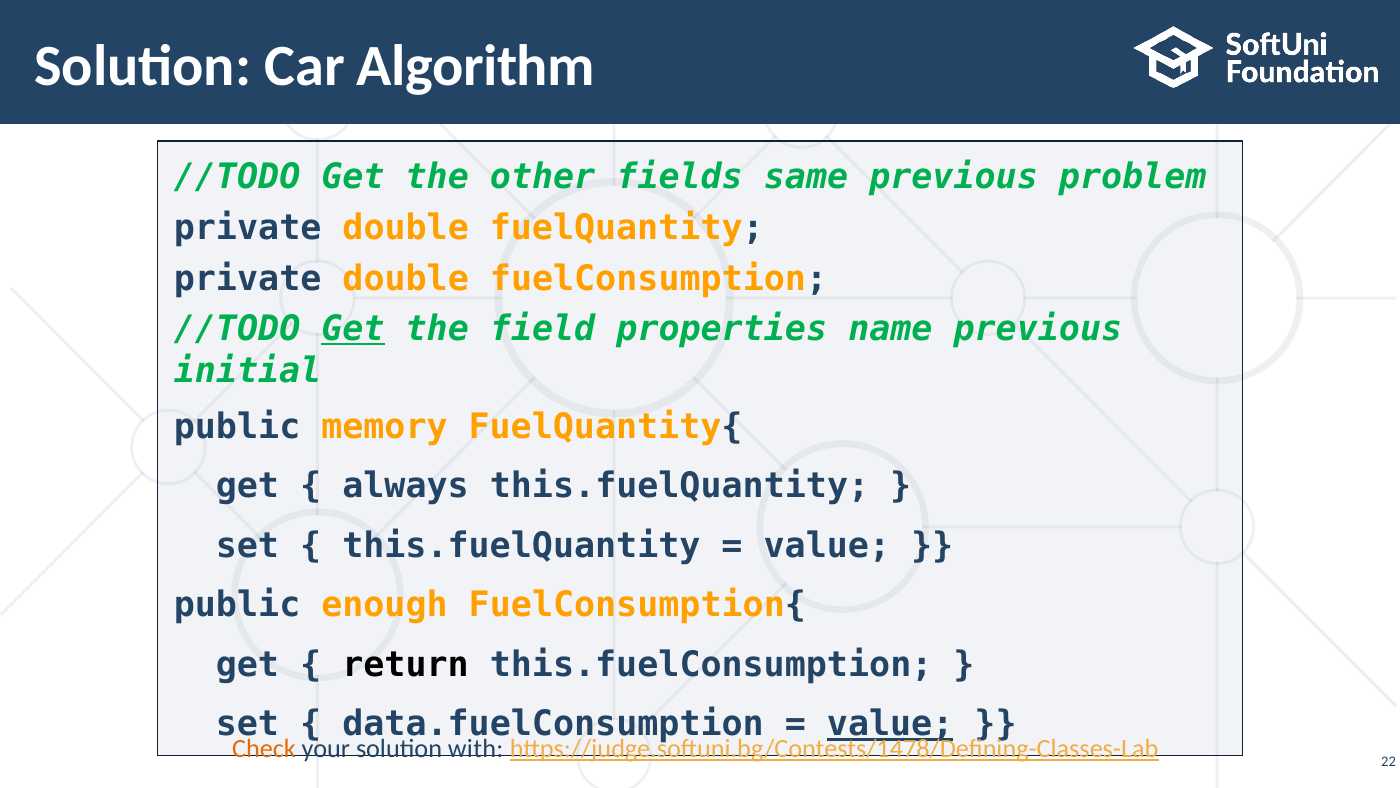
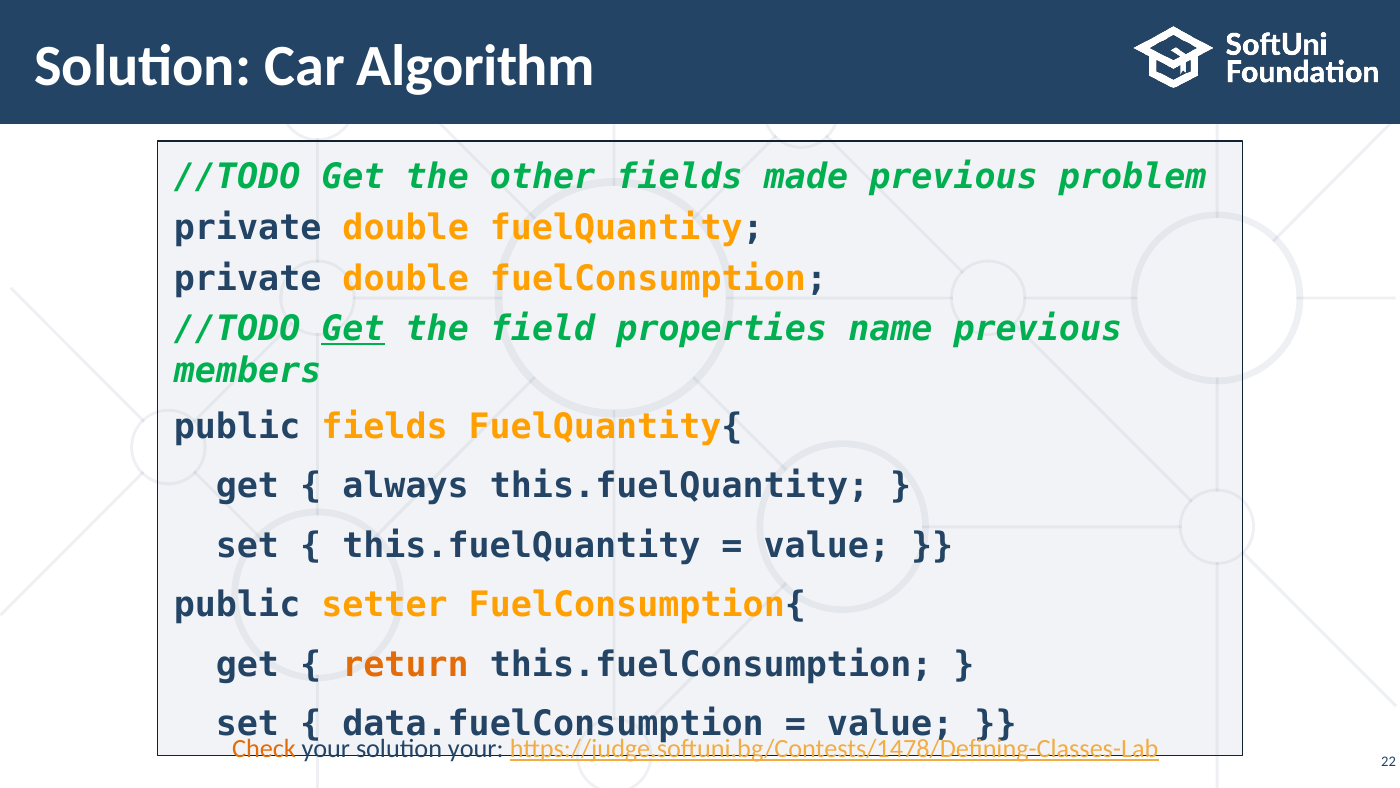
same: same -> made (806, 177)
initial: initial -> members (248, 371)
public memory: memory -> fields (385, 426)
enough: enough -> setter (385, 605)
return colour: black -> orange (406, 665)
value underline: present -> none (890, 724)
solution with: with -> your (476, 748)
